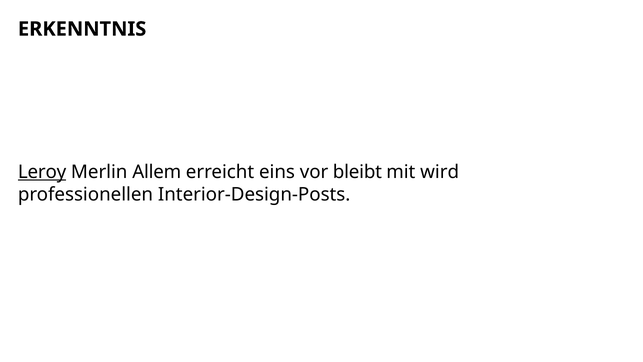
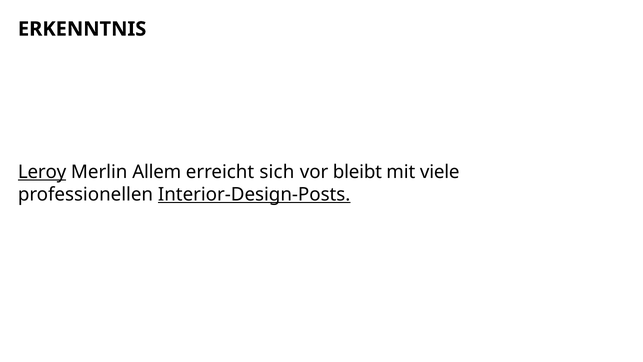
eins: eins -> sich (277, 172)
wird: wird -> viele (440, 172)
Interior-Design-Posts underline: none -> present (254, 194)
